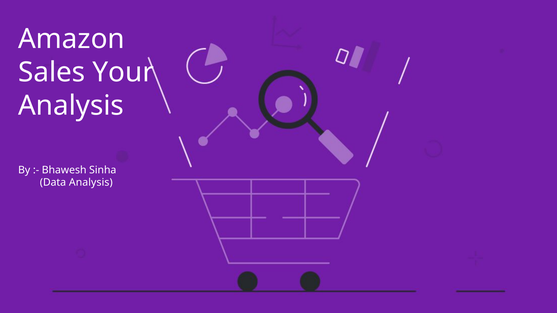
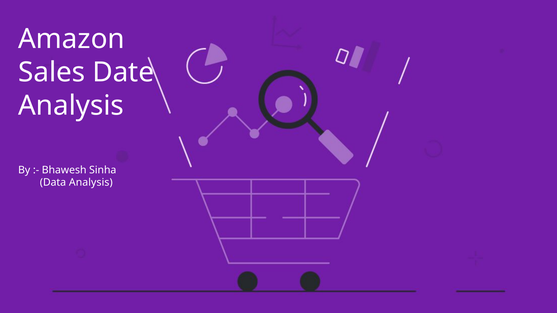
Your: Your -> Date (123, 72)
